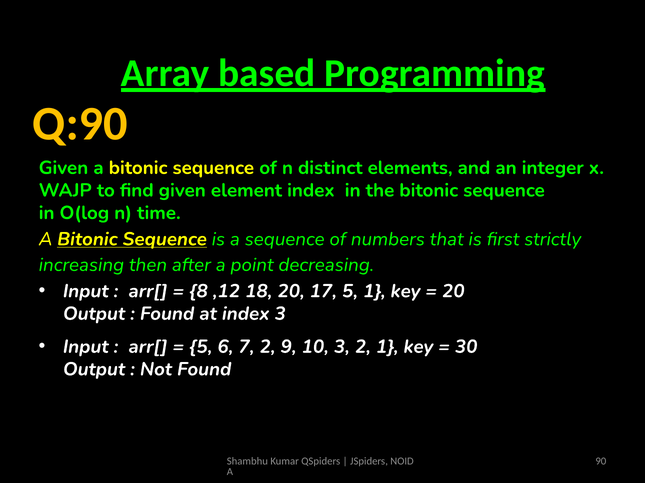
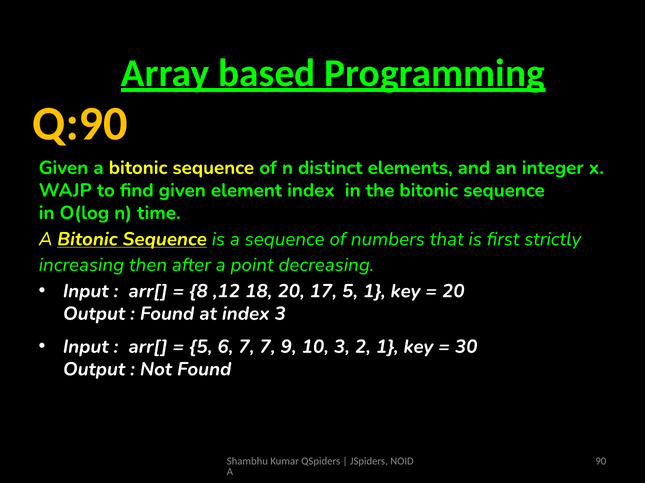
7 2: 2 -> 7 (267, 347)
